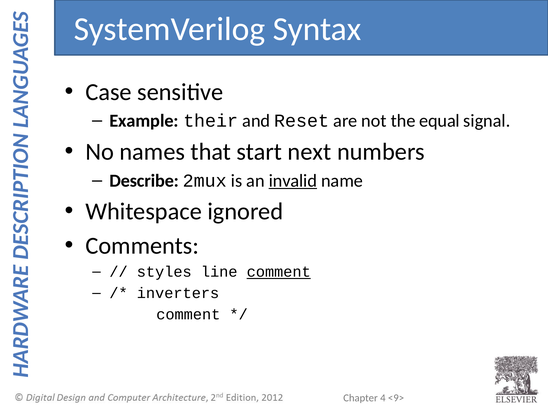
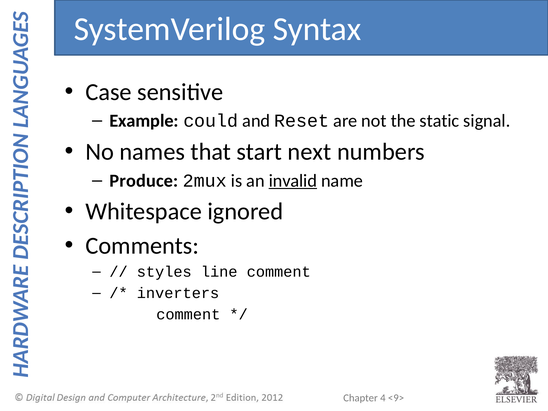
their: their -> could (211, 121)
equal: equal -> static (439, 121)
Describe: Describe -> Produce (144, 181)
comment underline: present -> none (279, 272)
